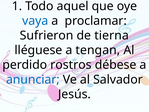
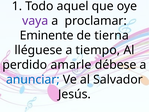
vaya colour: blue -> purple (35, 21)
Sufrieron: Sufrieron -> Eminente (47, 35)
tengan: tengan -> tiempo (98, 50)
rostros: rostros -> amarle (71, 65)
